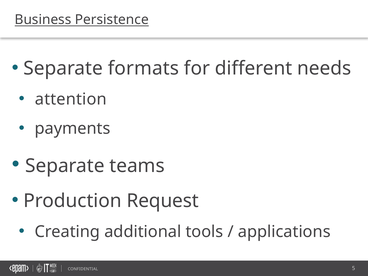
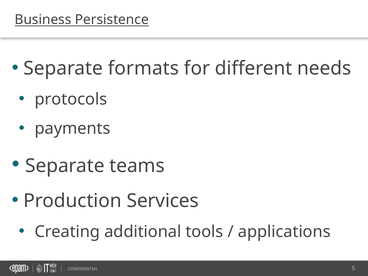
attention: attention -> protocols (71, 99)
Request: Request -> Services (163, 201)
